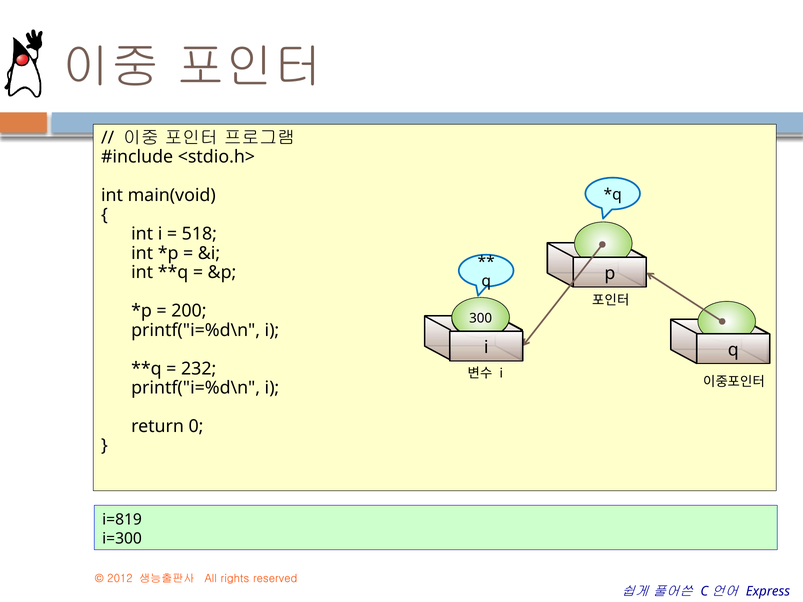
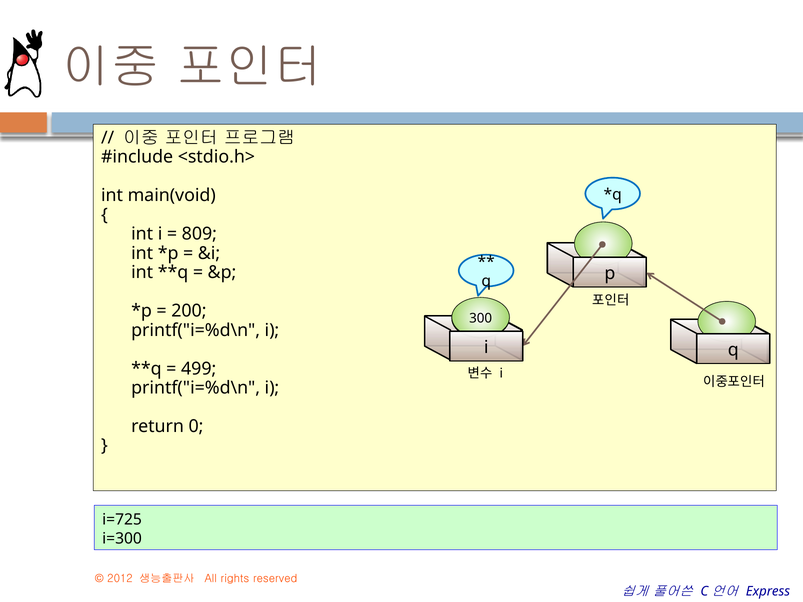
518: 518 -> 809 (199, 234)
232: 232 -> 499 (199, 369)
i=819: i=819 -> i=725 (122, 520)
